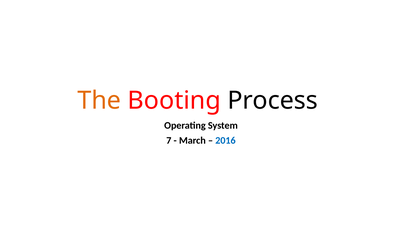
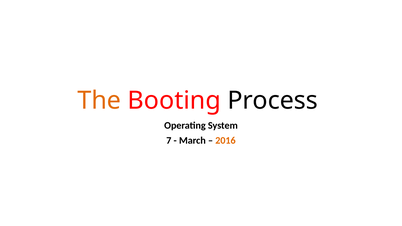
2016 colour: blue -> orange (225, 141)
